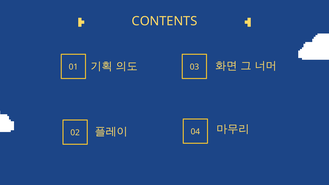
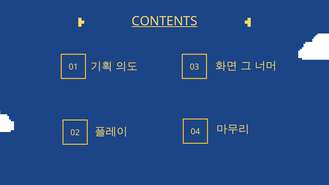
CONTENTS underline: none -> present (165, 21)
